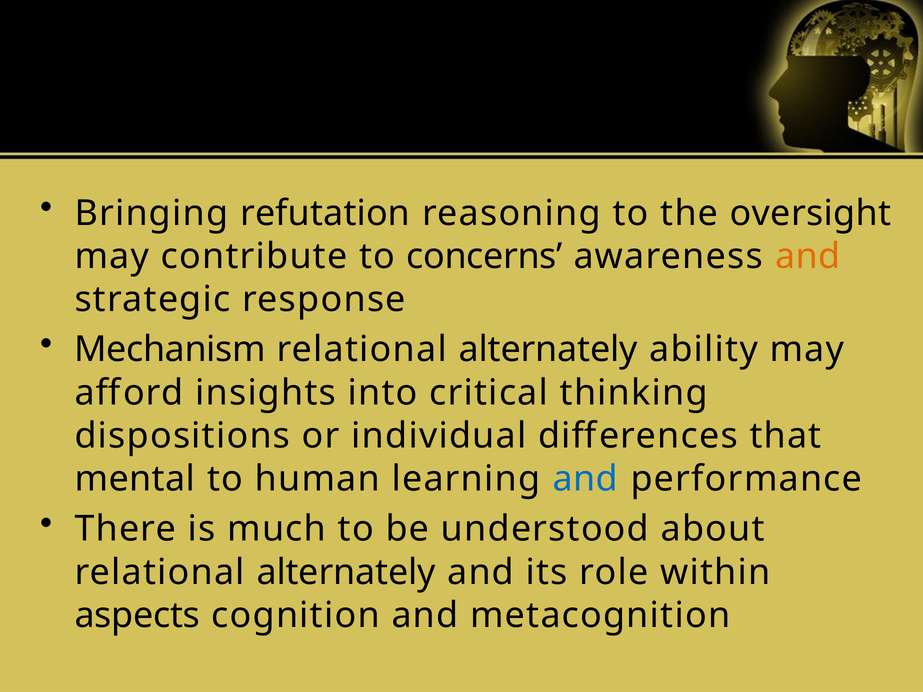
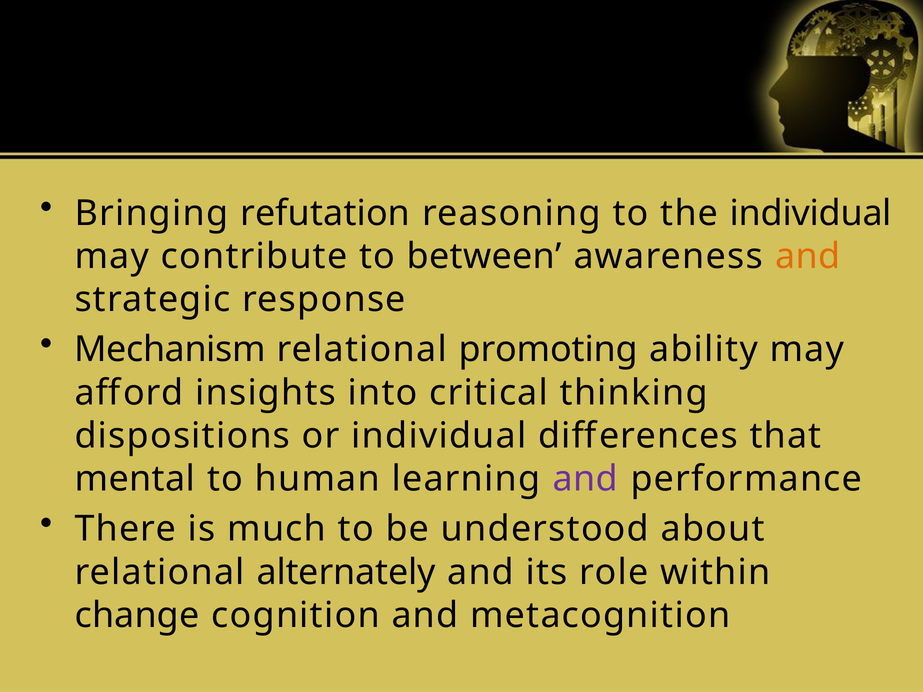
the oversight: oversight -> individual (811, 213)
concerns: concerns -> between (484, 256)
alternately: alternately -> promoting (548, 350)
and colour: blue -> purple (585, 479)
aspects: aspects -> change (137, 616)
